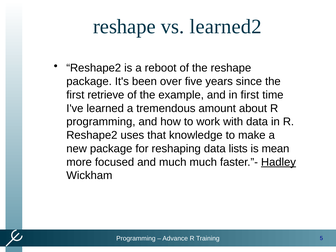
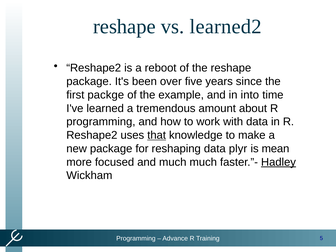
retrieve: retrieve -> packge (106, 95)
in first: first -> into (250, 95)
that underline: none -> present (157, 135)
lists: lists -> plyr (238, 149)
